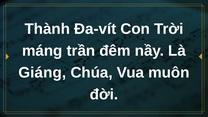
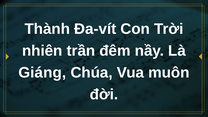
máng: máng -> nhiên (42, 51)
